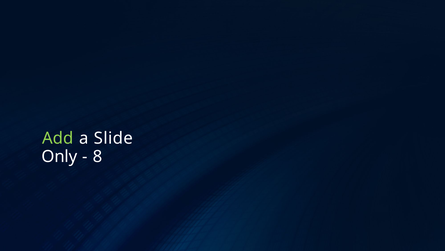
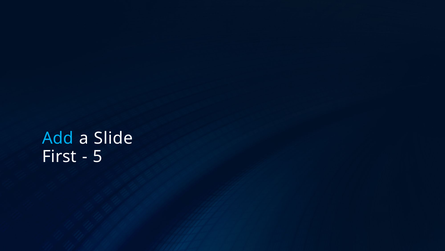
Add colour: light green -> light blue (58, 138)
Only: Only -> First (59, 156)
8: 8 -> 5 (98, 156)
